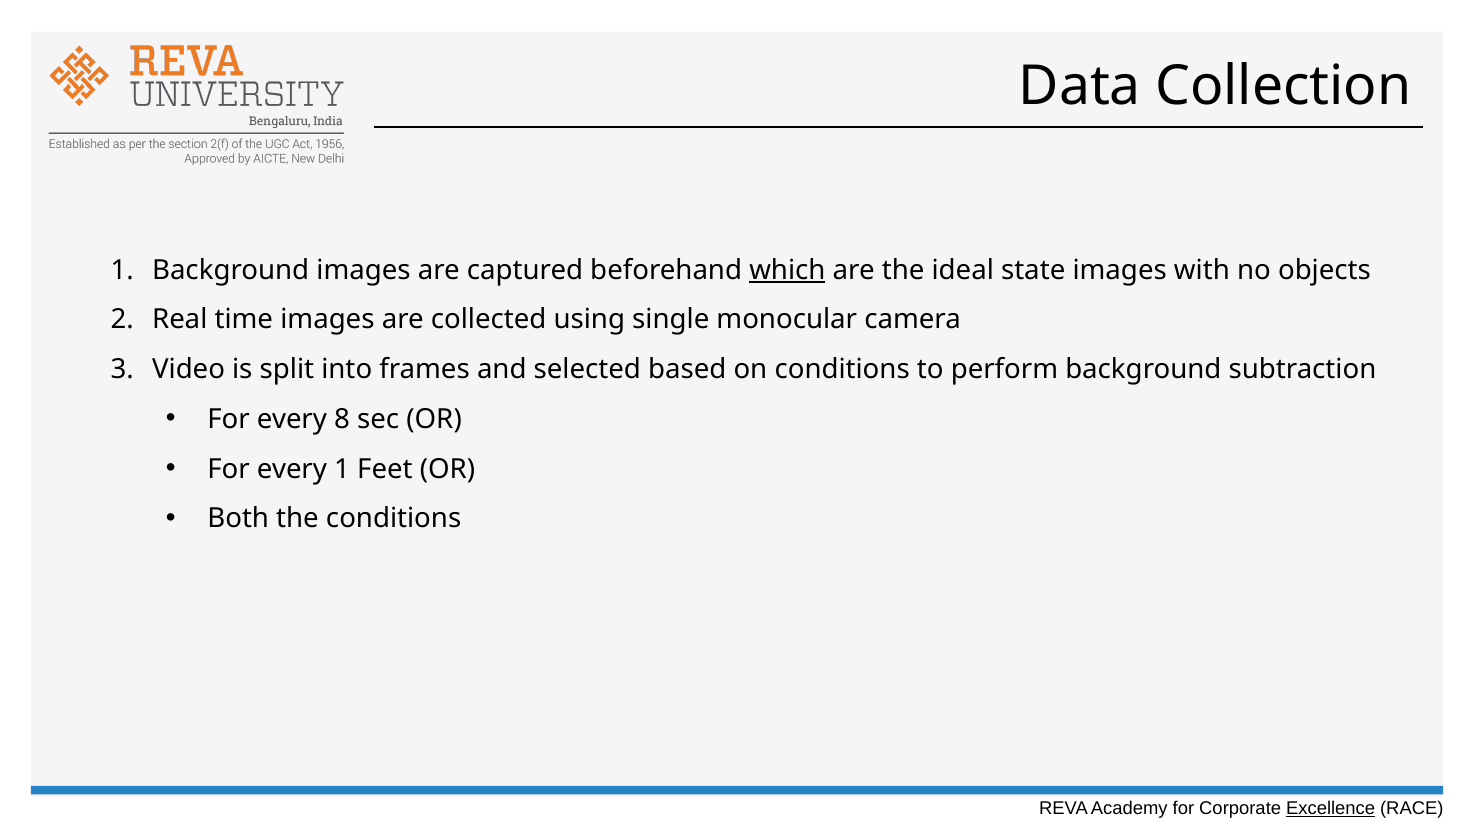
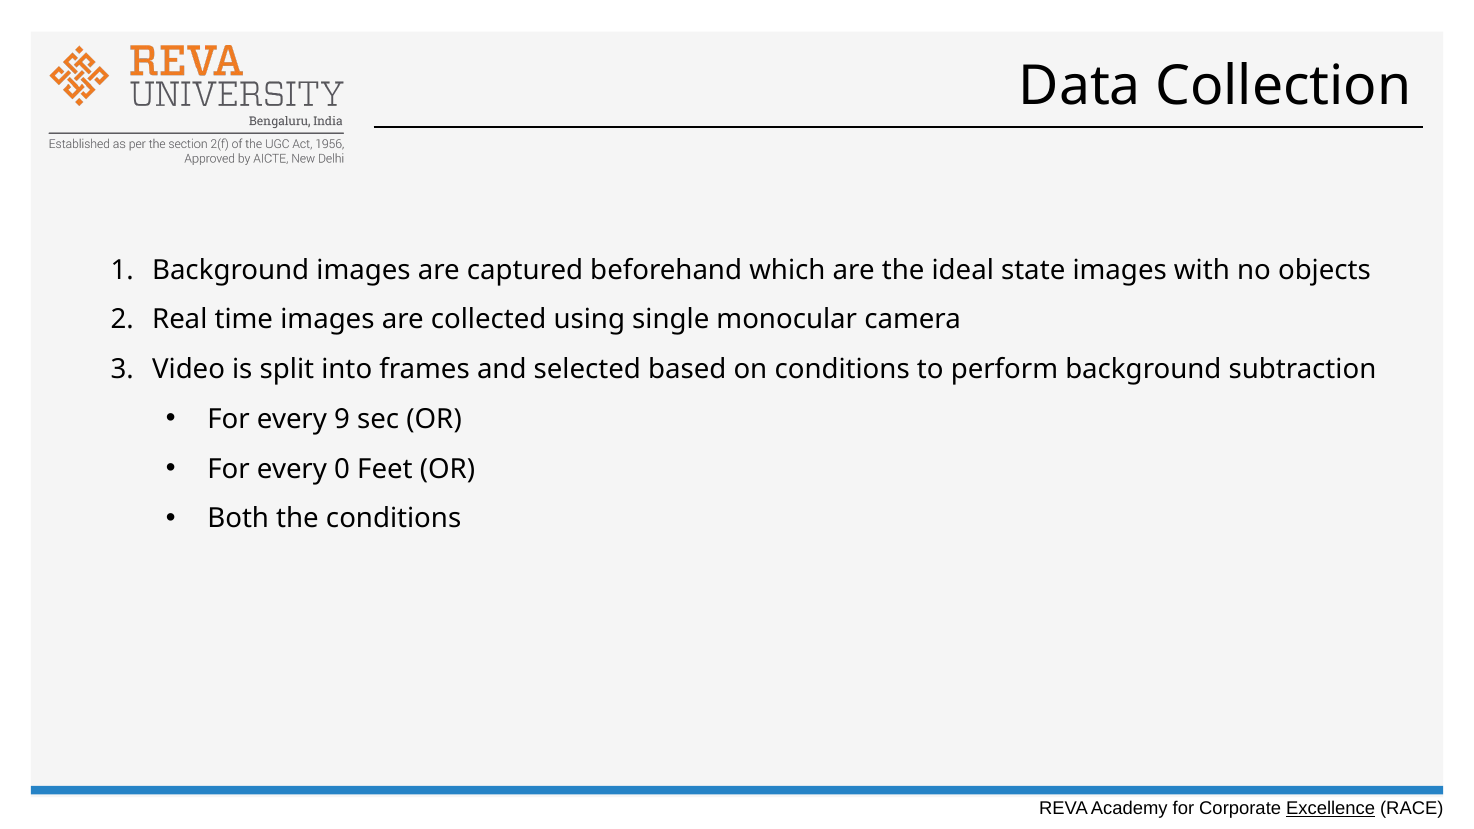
which underline: present -> none (787, 270)
8: 8 -> 9 (342, 419)
every 1: 1 -> 0 (342, 469)
